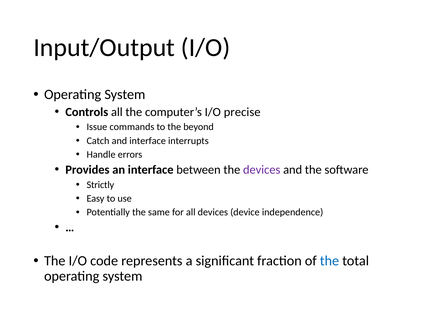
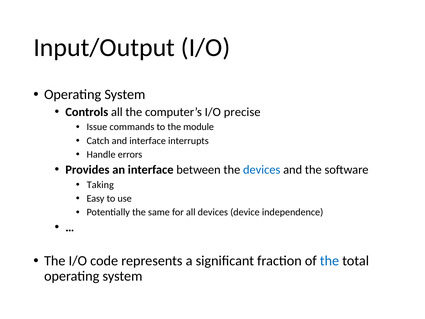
beyond: beyond -> module (199, 127)
devices colour: purple -> blue (262, 170)
Strictly: Strictly -> Taking (100, 185)
